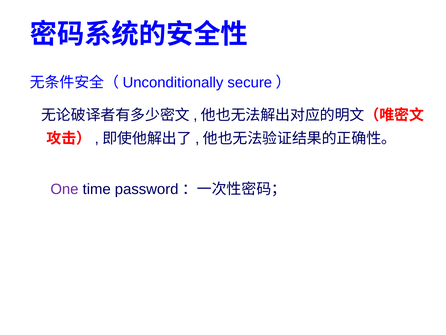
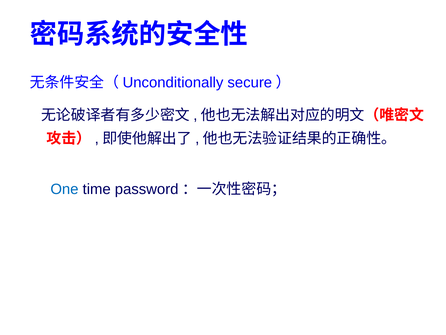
One colour: purple -> blue (64, 189)
